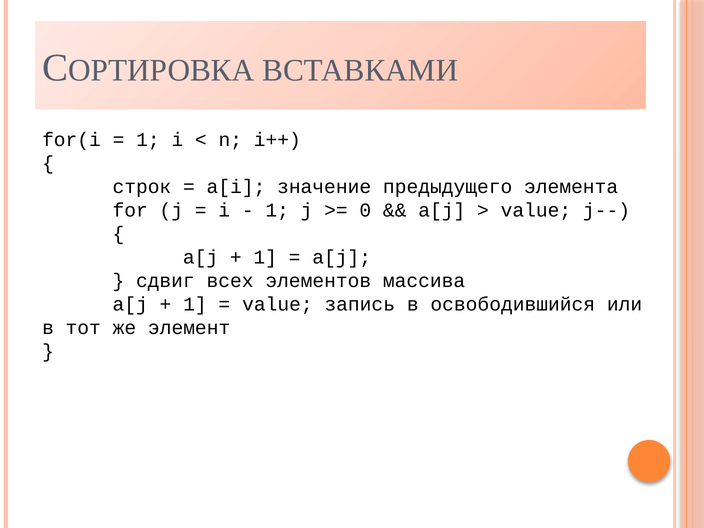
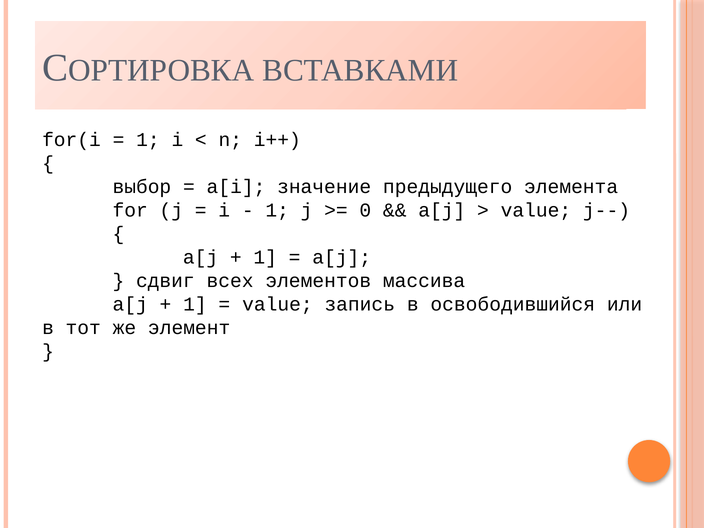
строк: строк -> выбор (142, 187)
